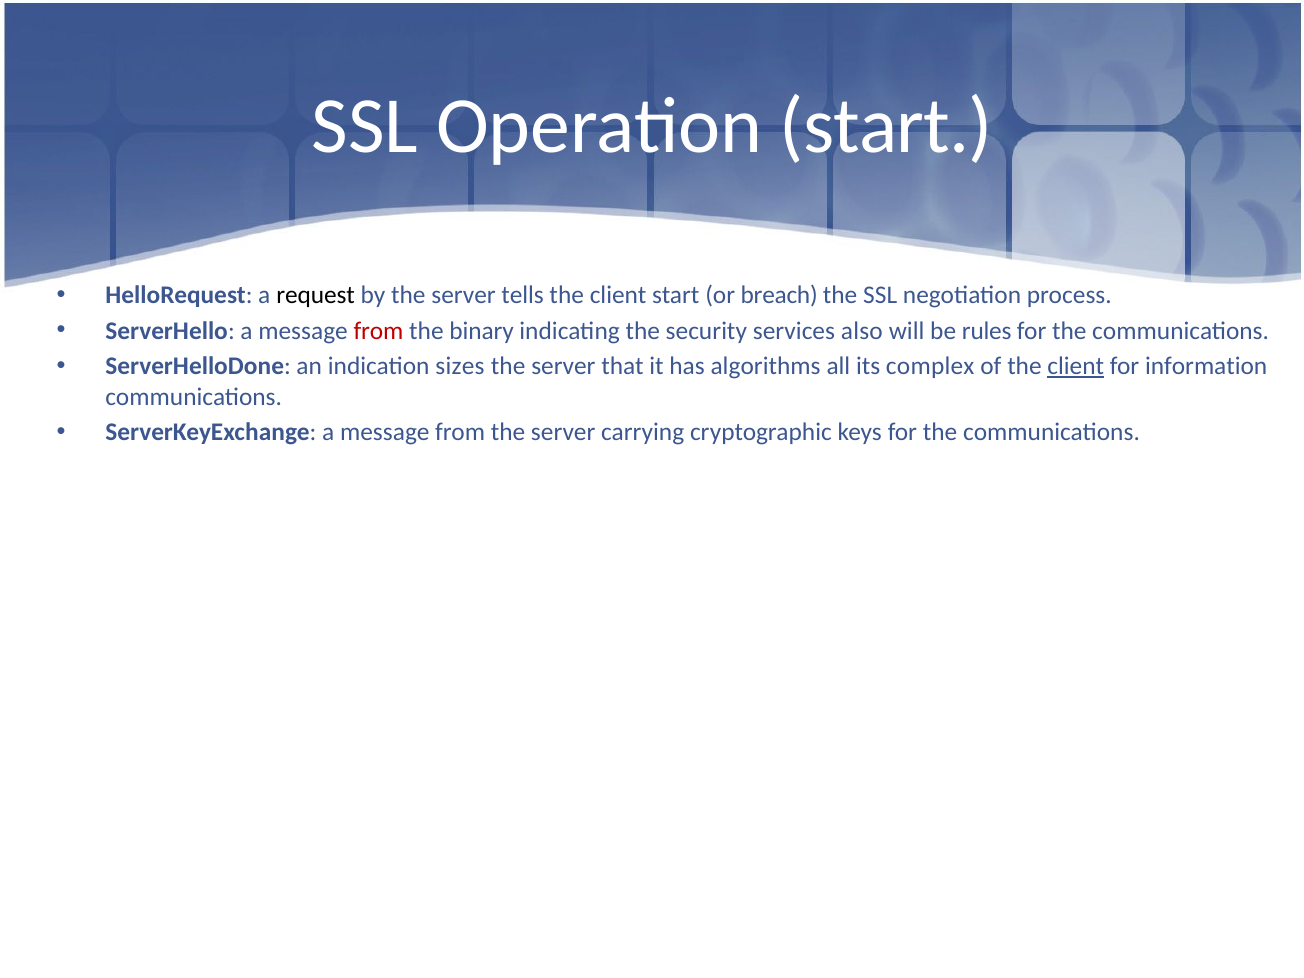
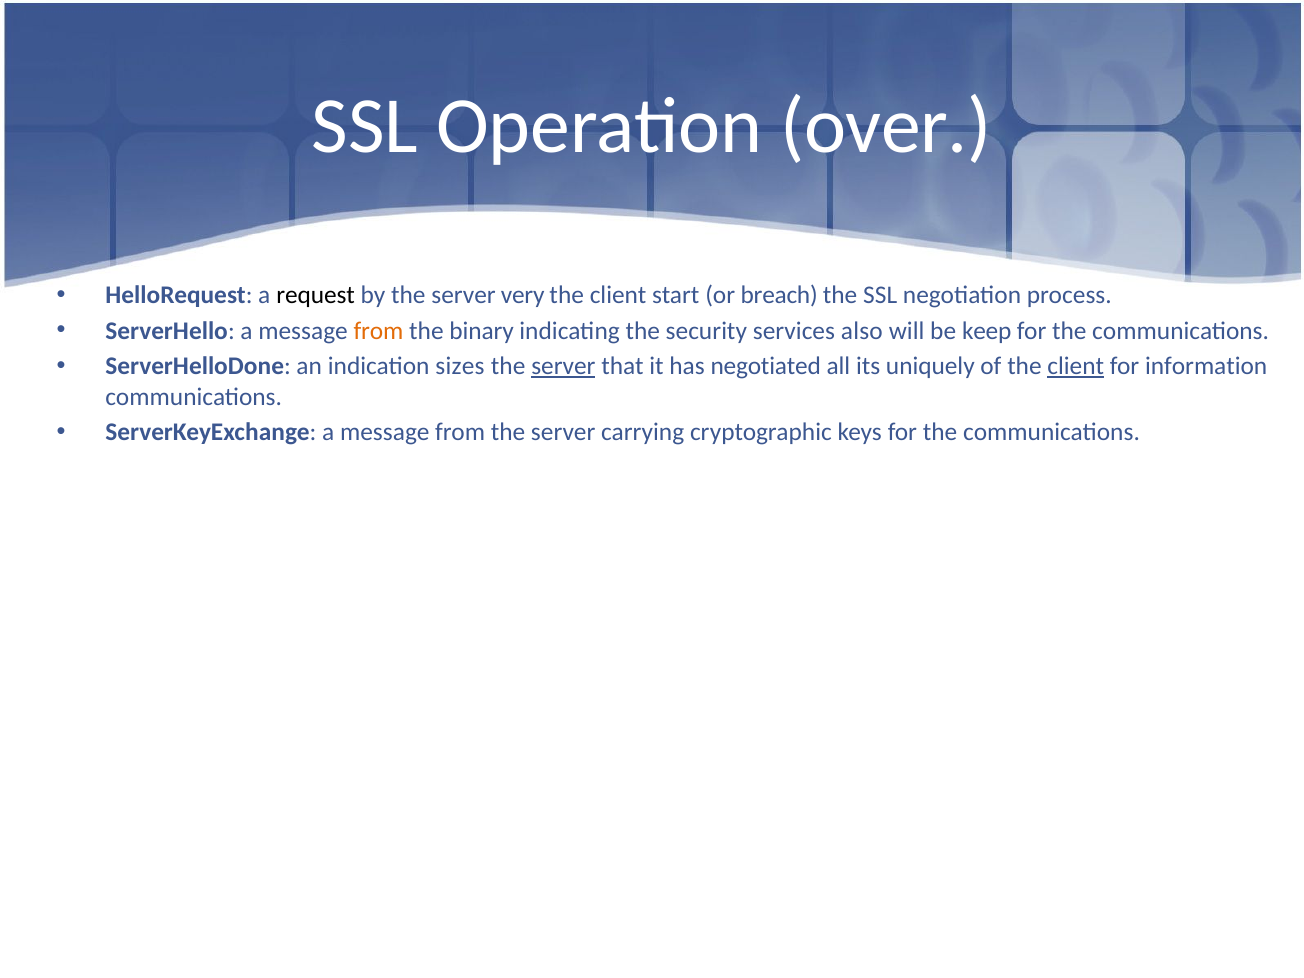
Operation start: start -> over (886, 126)
tells: tells -> very (523, 295)
from colour: red -> orange (378, 331)
rules: rules -> keep (987, 331)
server underline: none -> present (563, 366)
algorithms: algorithms -> negotiated (766, 366)
complex: complex -> uniquely (930, 366)
